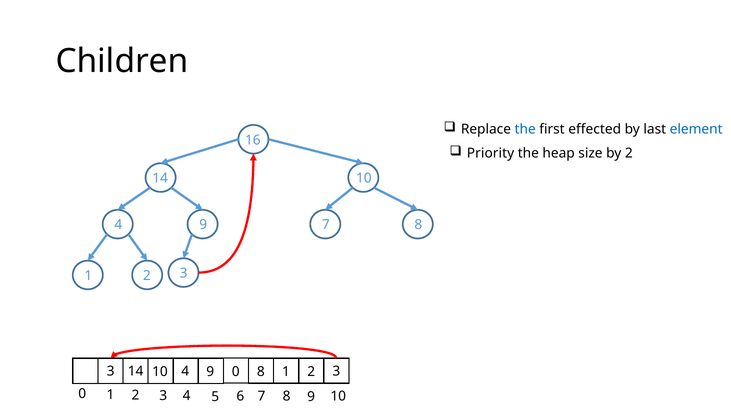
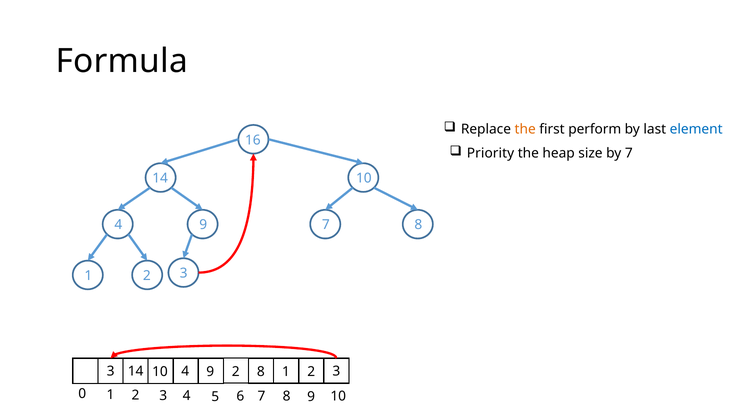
Children: Children -> Formula (122, 61)
the colour: blue -> orange (525, 129)
effected: effected -> perform (595, 129)
by 2: 2 -> 7 (629, 153)
9 0: 0 -> 2 (236, 372)
